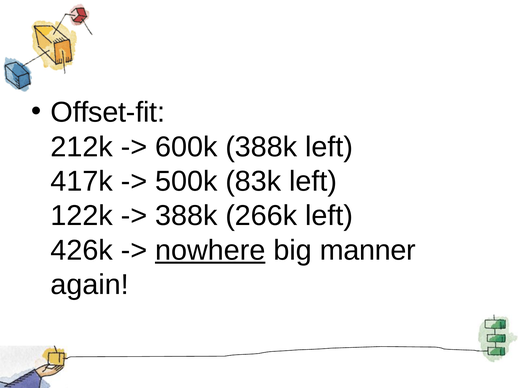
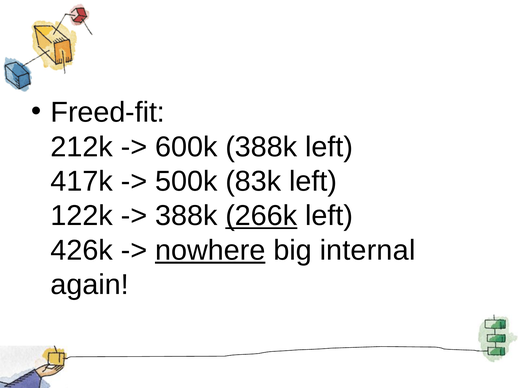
Offset-fit: Offset-fit -> Freed-fit (108, 113)
266k underline: none -> present (261, 216)
manner: manner -> internal (368, 251)
